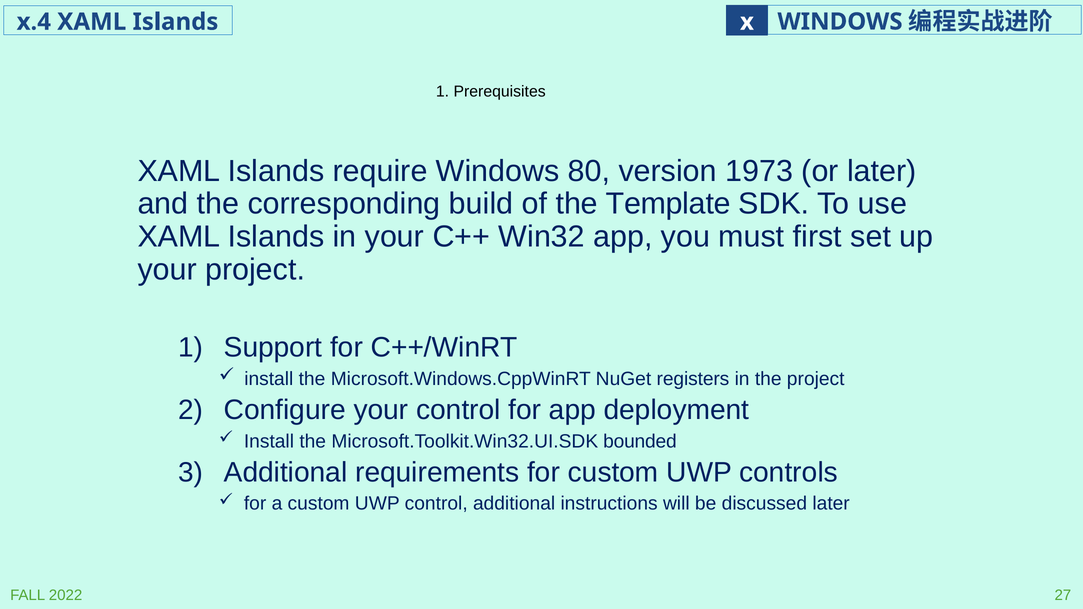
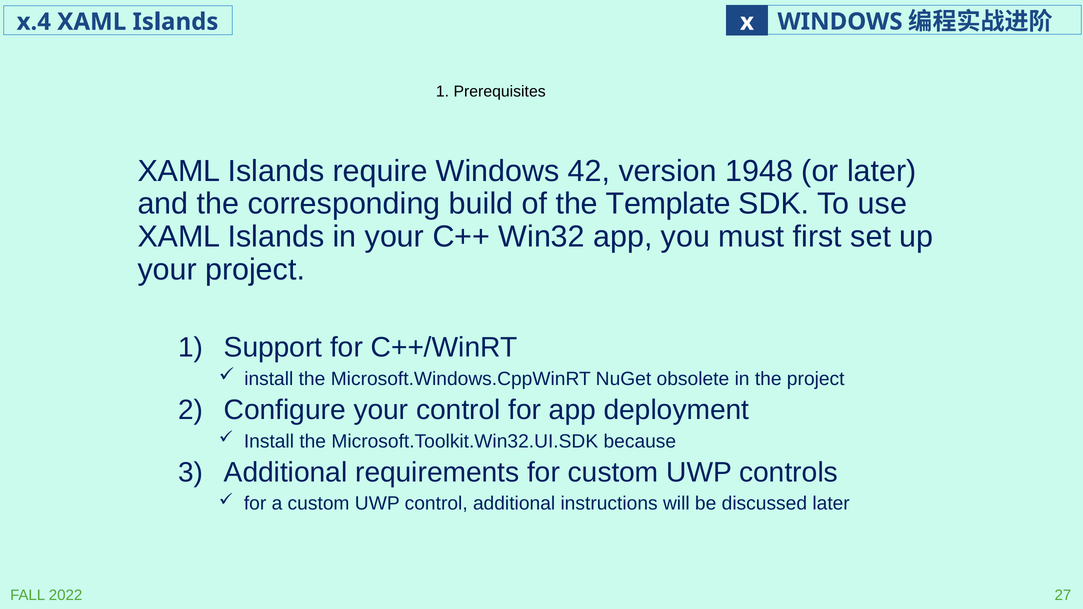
80: 80 -> 42 (589, 171)
1973: 1973 -> 1948 (759, 171)
registers: registers -> obsolete (693, 379)
bounded: bounded -> because (640, 441)
